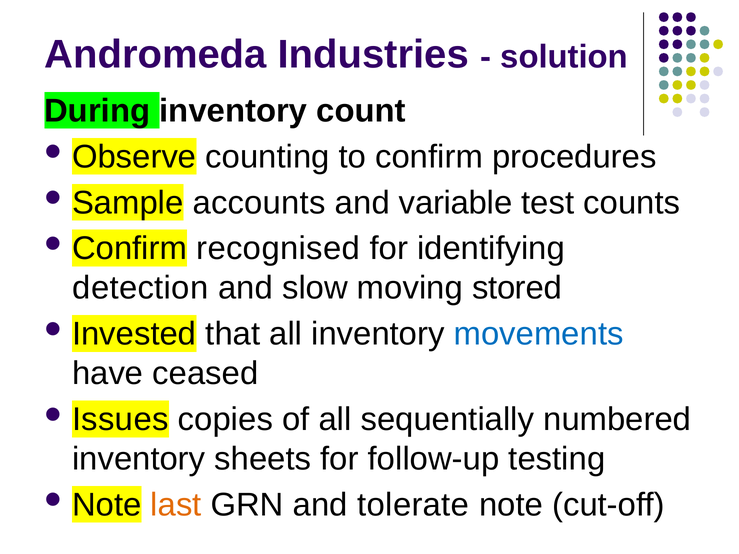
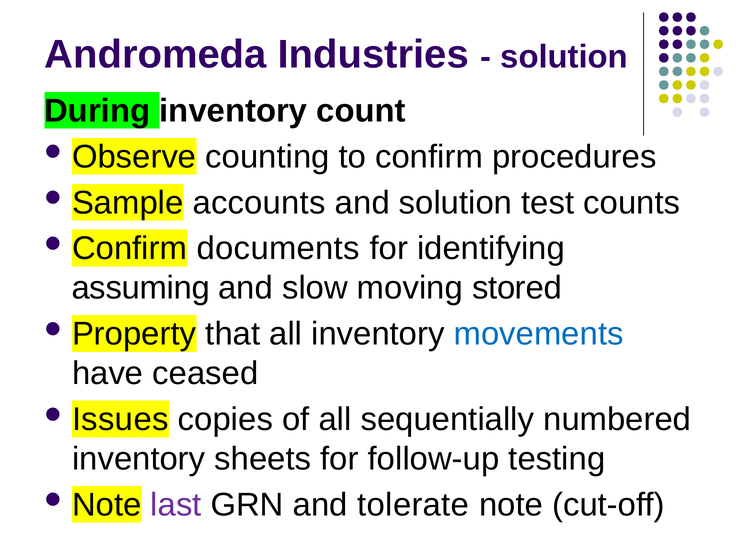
and variable: variable -> solution (456, 203)
recognised: recognised -> documents (278, 249)
detection: detection -> assuming (141, 288)
Invested: Invested -> Property (134, 334)
last colour: orange -> purple (176, 505)
